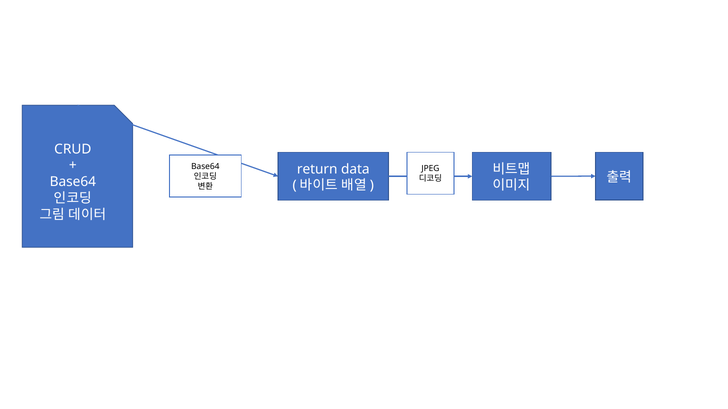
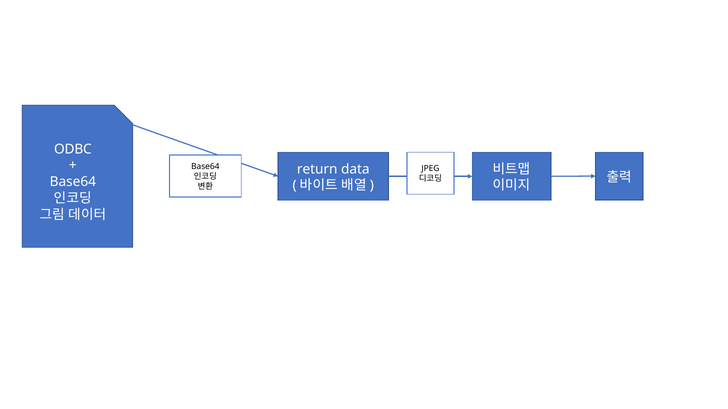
CRUD: CRUD -> ODBC (73, 149)
